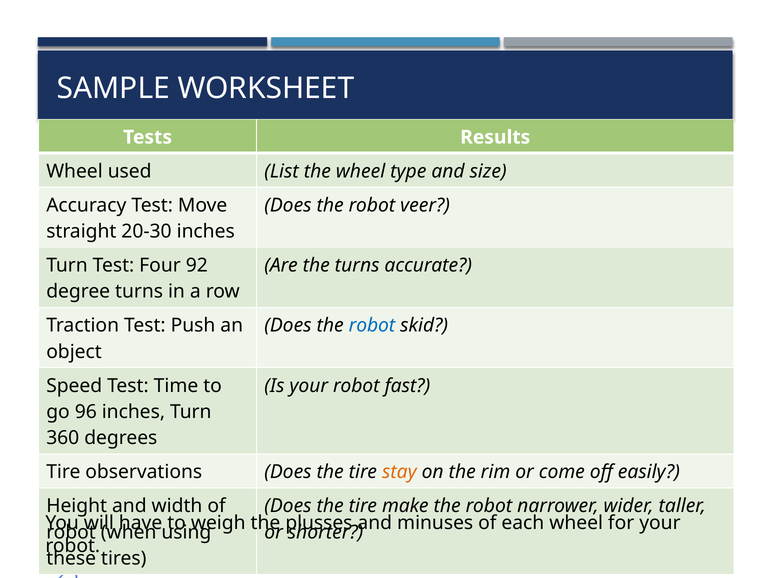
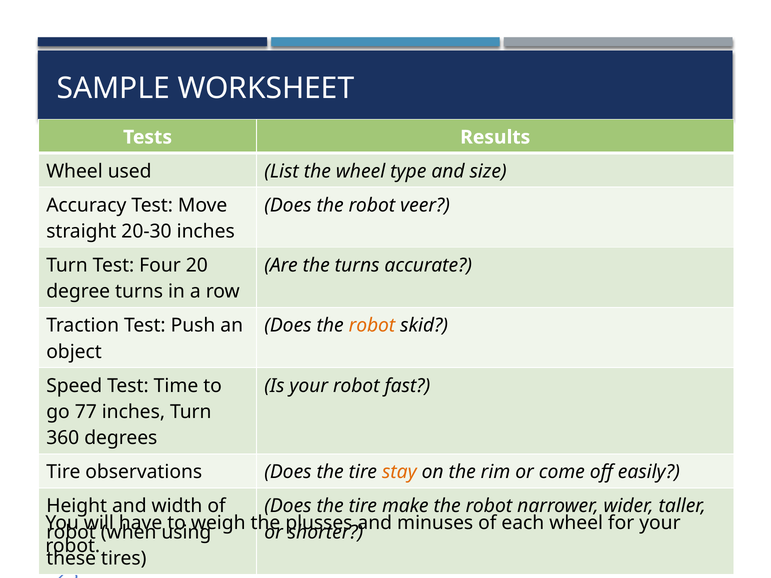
92: 92 -> 20 (197, 265)
robot colour: blue -> orange (372, 326)
96: 96 -> 77 (86, 412)
